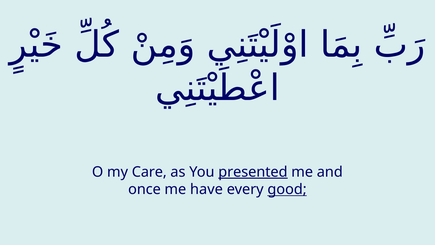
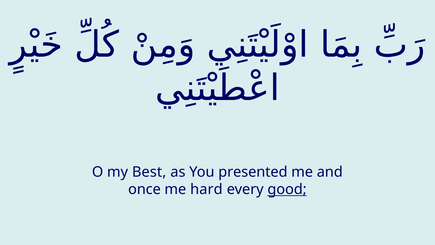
Care: Care -> Best (149, 172)
presented underline: present -> none (253, 172)
have: have -> hard (206, 189)
